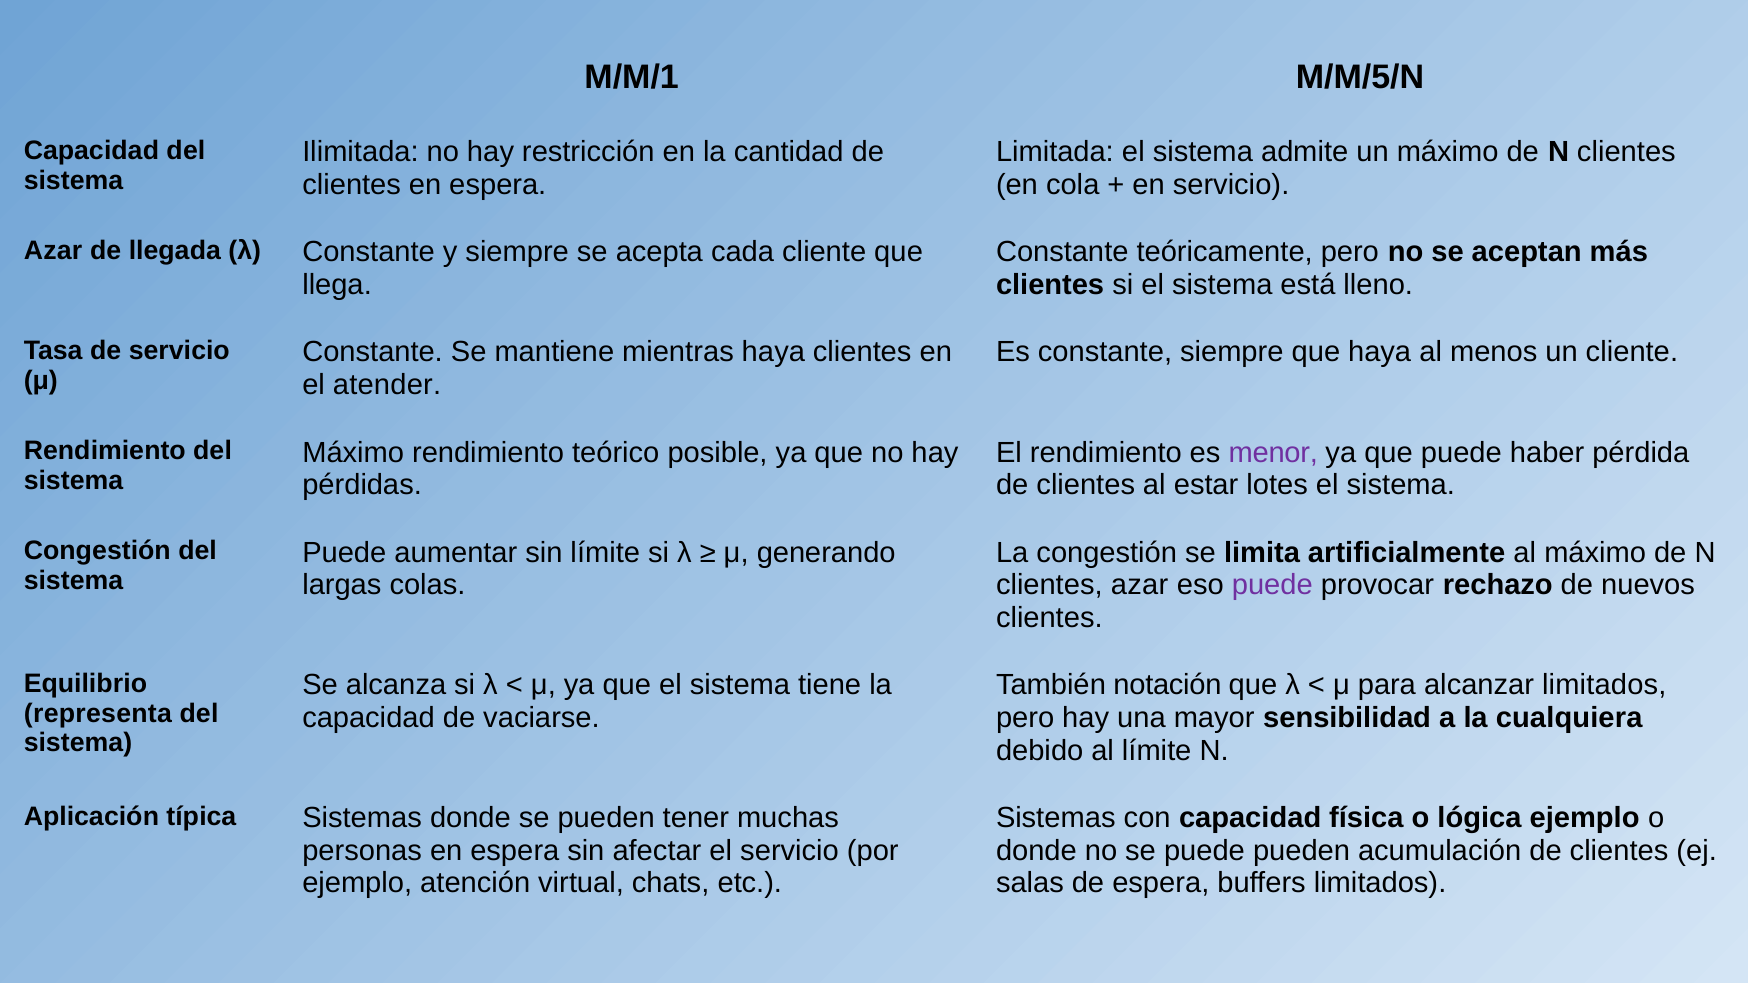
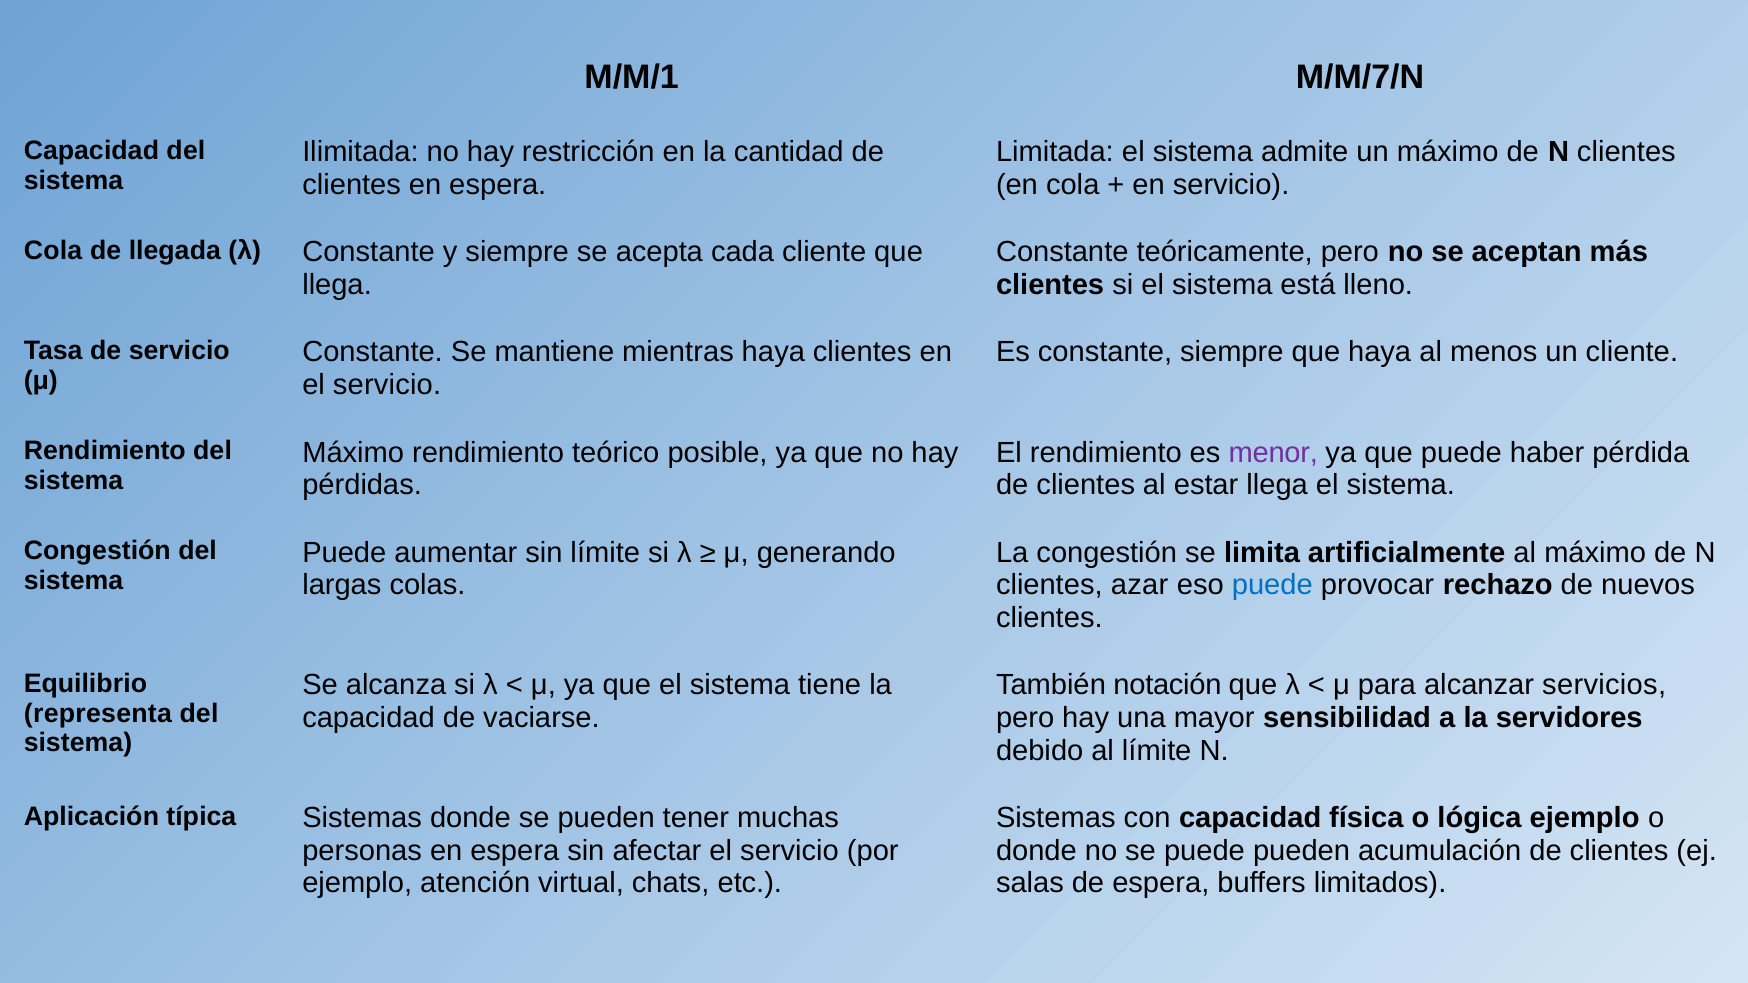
M/M/5/N: M/M/5/N -> M/M/7/N (1360, 77)
Azar: Azar -> Cola (53, 251)
atender: atender -> servicio (387, 385)
estar lotes: lotes -> llega (1277, 485)
puede colour: purple -> blue (1272, 585)
alcanzar limitados: limitados -> servicios (1604, 685)
cualquiera: cualquiera -> servidores (1569, 718)
